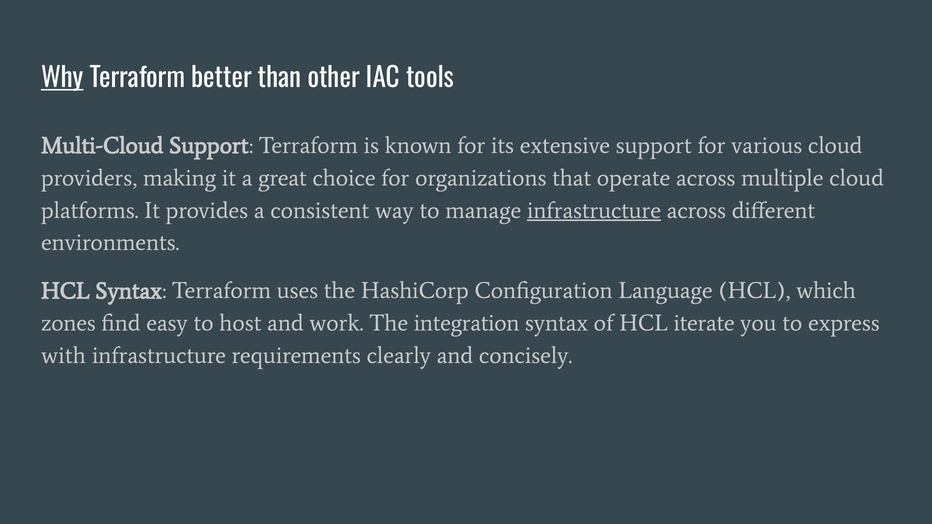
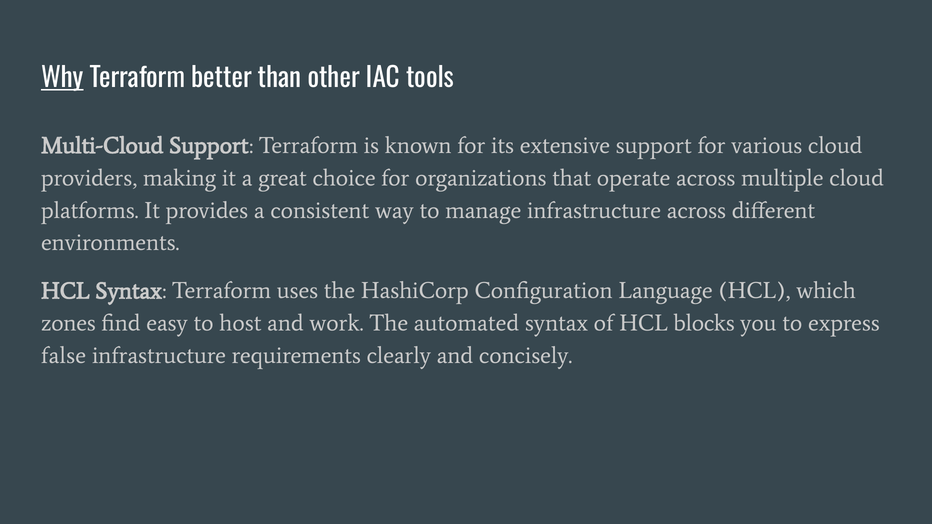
infrastructure underline: present -> none (594, 210)
integration: integration -> automated (466, 323)
iterate: iterate -> blocks (704, 323)
with: with -> false (64, 356)
